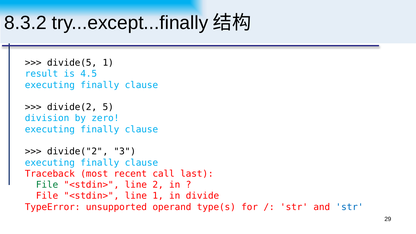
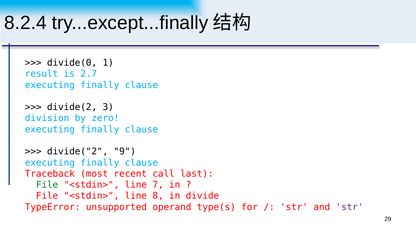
8.3.2: 8.3.2 -> 8.2.4 (25, 23)
divide(5: divide(5 -> divide(0 (72, 63)
4.5: 4.5 -> 2.7 (89, 74)
5: 5 -> 3 (108, 107)
3: 3 -> 9 (125, 152)
2: 2 -> 7 (158, 185)
line 1: 1 -> 8 (158, 196)
str colour: blue -> purple (350, 207)
